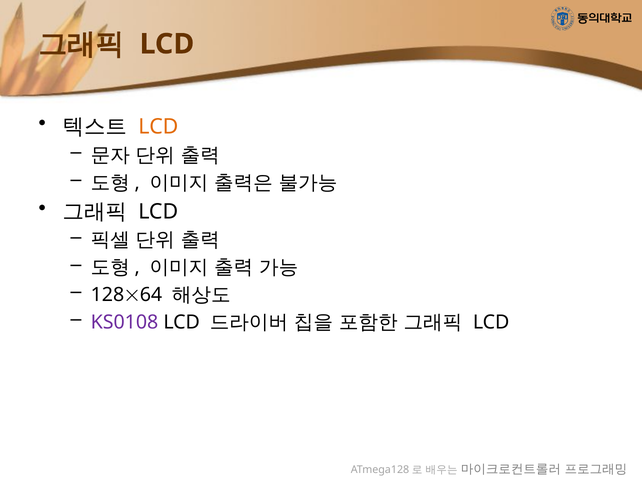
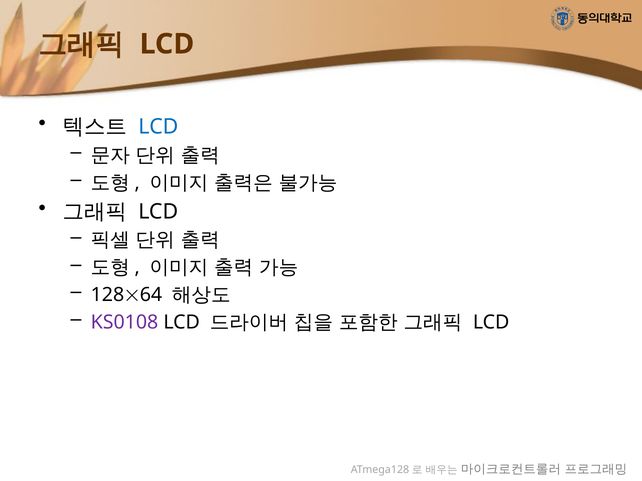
LCD colour: orange -> blue (158, 127)
